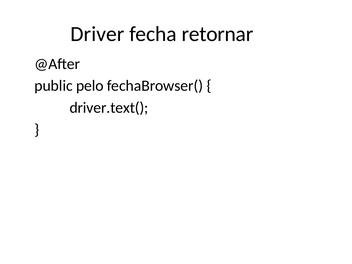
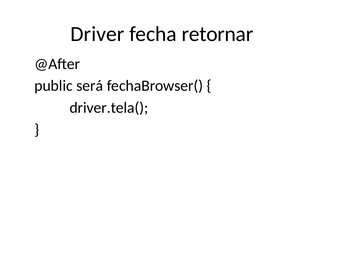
pelo: pelo -> será (90, 86)
driver.text(: driver.text( -> driver.tela( (109, 108)
